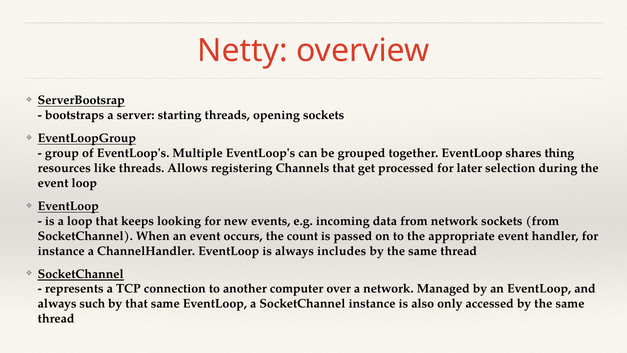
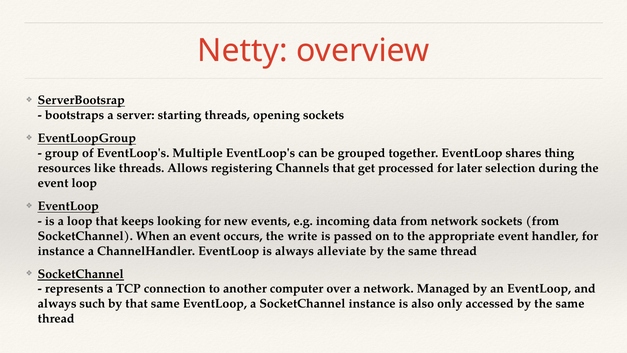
count: count -> write (302, 236)
includes: includes -> alleviate (342, 251)
